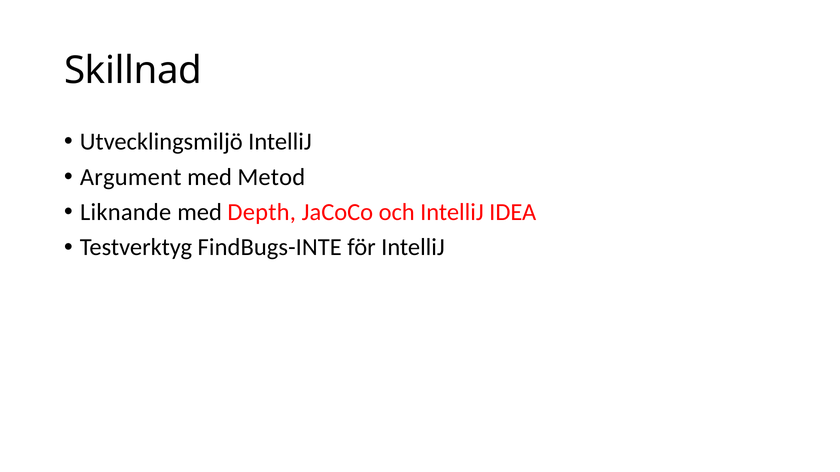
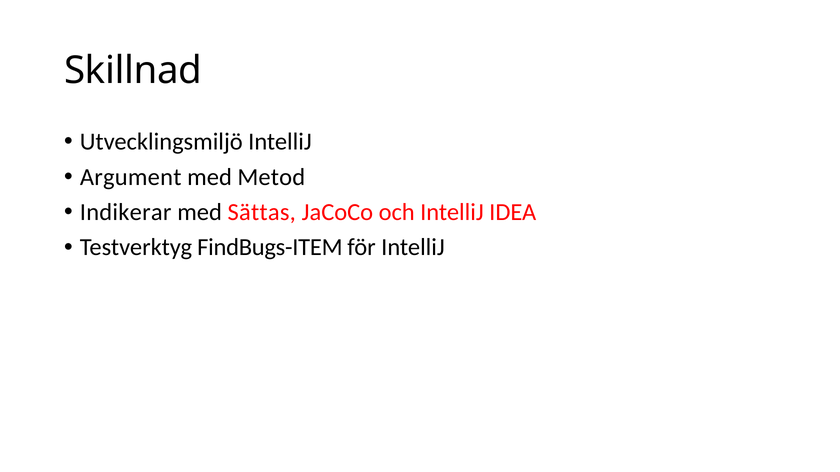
Liknande: Liknande -> Indikerar (126, 212)
Depth: Depth -> Sättas (262, 212)
FindBugs-INTE: FindBugs-INTE -> FindBugs-ITEM (270, 248)
